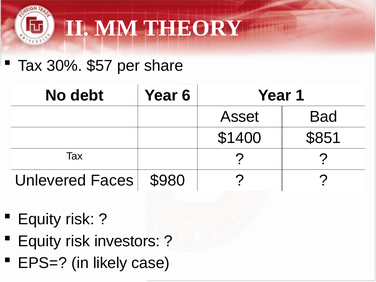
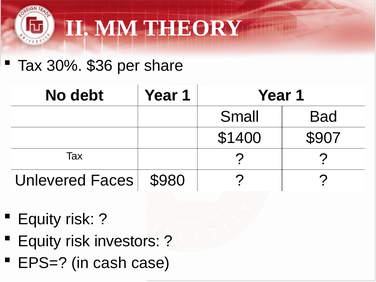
$57: $57 -> $36 (100, 66)
debt Year 6: 6 -> 1 (186, 95)
Asset: Asset -> Small (240, 117)
$851: $851 -> $907 (324, 138)
likely: likely -> cash (110, 263)
